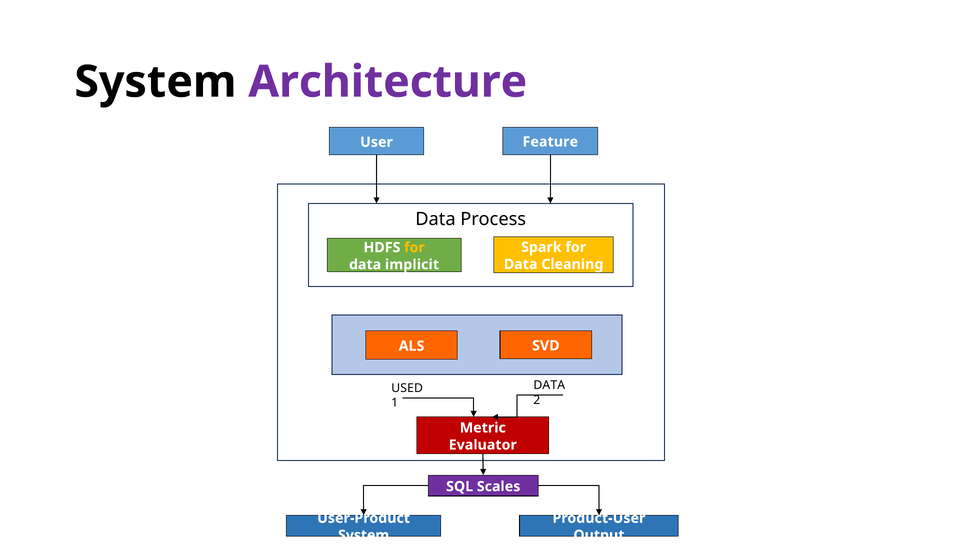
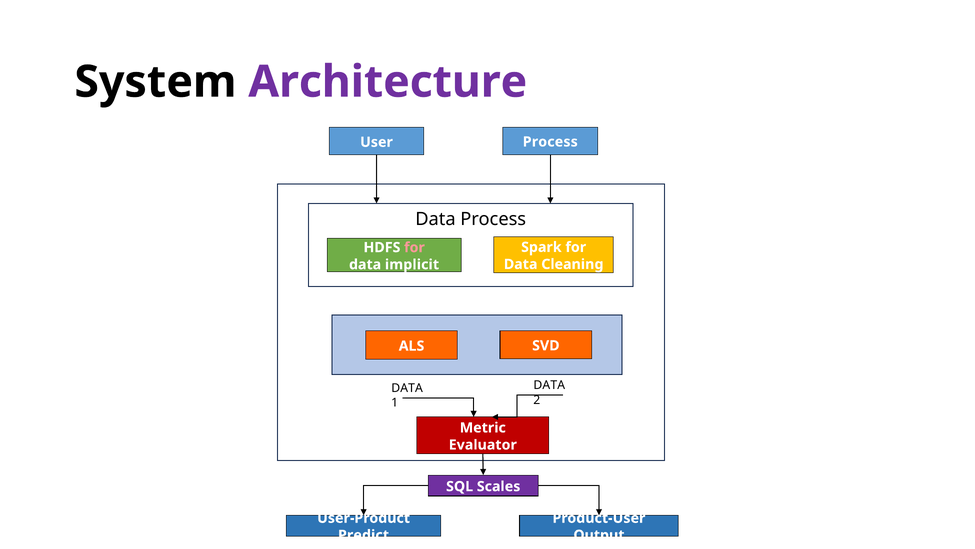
User Feature: Feature -> Process (550, 142)
for colour: yellow -> pink (414, 247)
USED: USED -> DATA (407, 388)
System: System -> Predict (364, 535)
